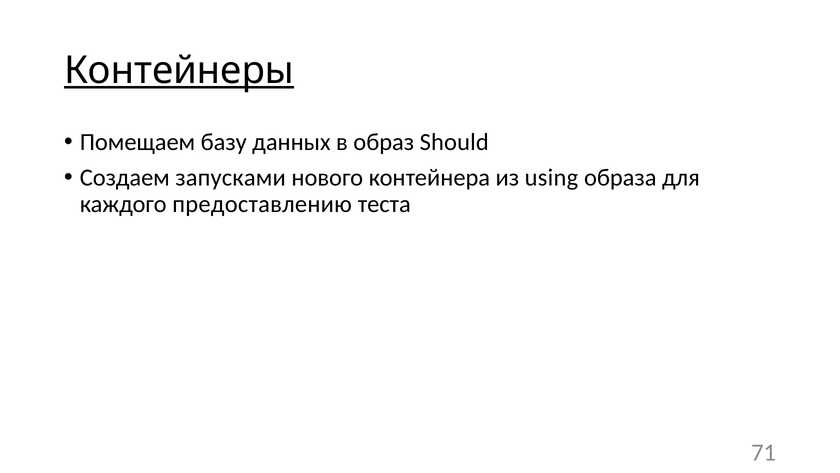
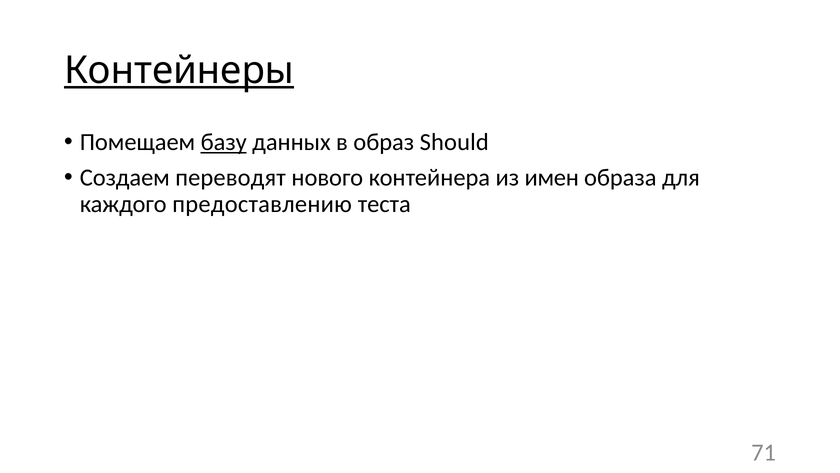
базу underline: none -> present (224, 142)
запусками: запусками -> переводят (231, 177)
using: using -> имен (552, 177)
